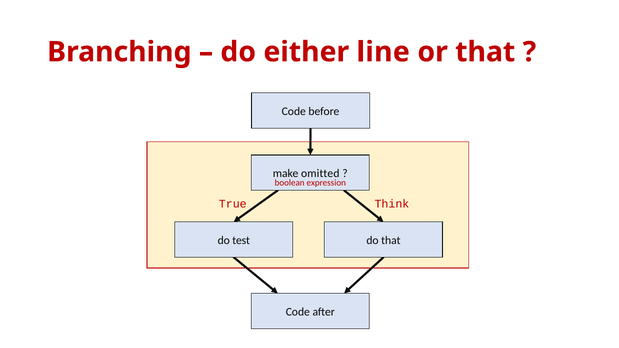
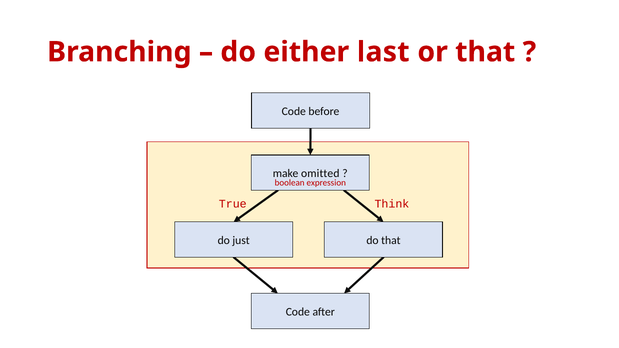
line: line -> last (383, 52)
test: test -> just (241, 241)
